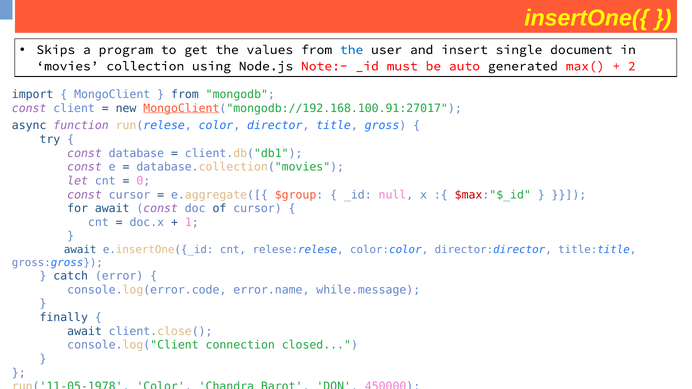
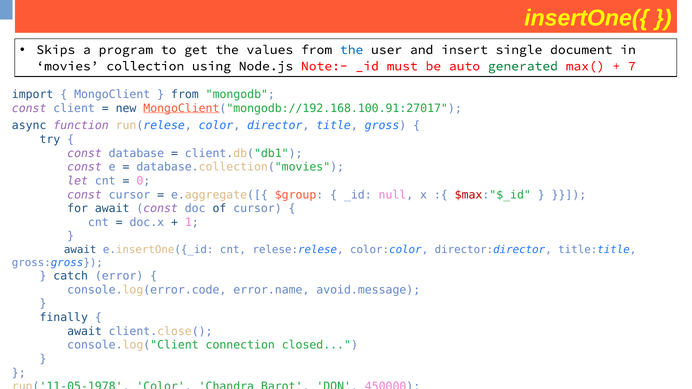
generated colour: black -> green (523, 66)
2: 2 -> 7 (632, 66)
while.message: while.message -> avoid.message (368, 290)
